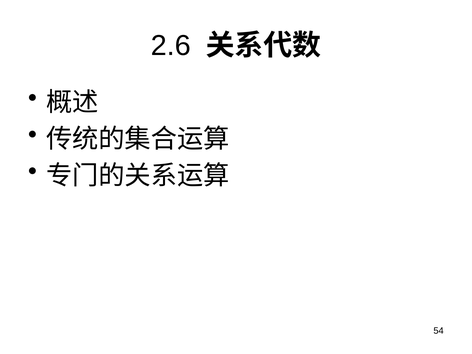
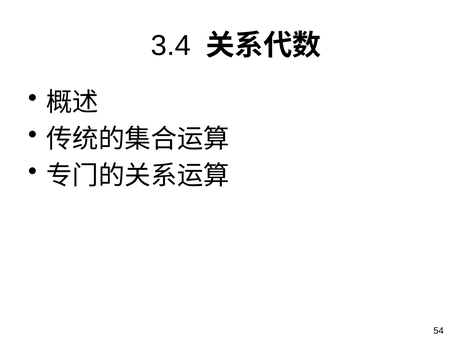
2.6: 2.6 -> 3.4 (171, 46)
